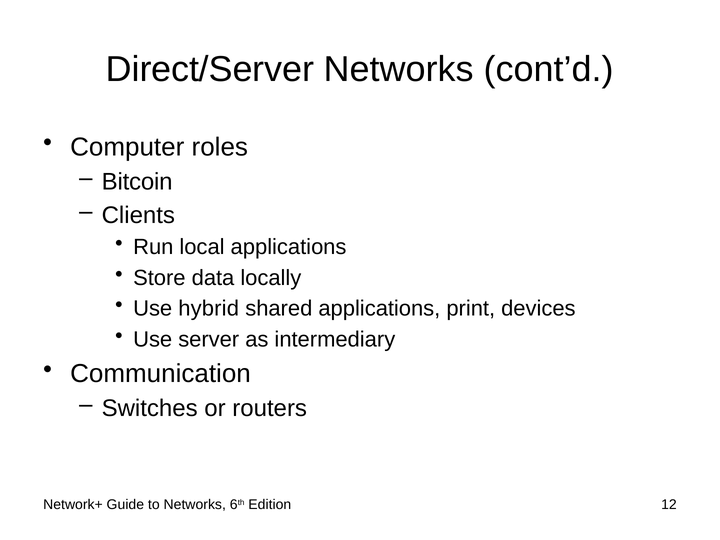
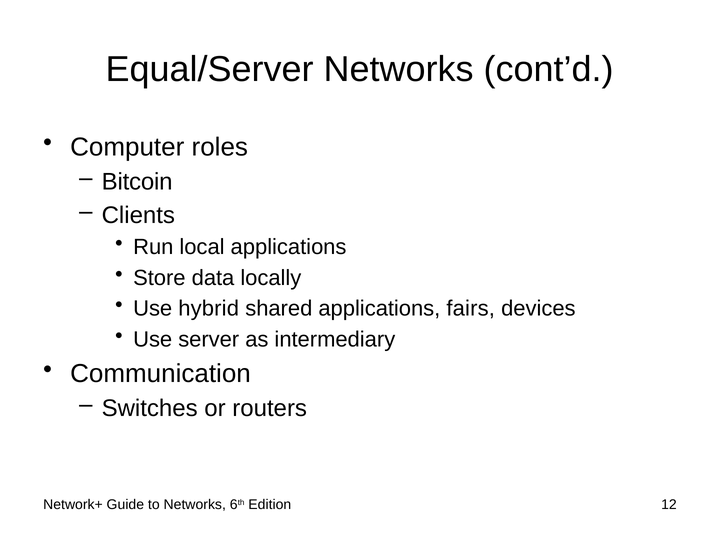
Direct/Server: Direct/Server -> Equal/Server (210, 69)
print: print -> fairs (471, 309)
